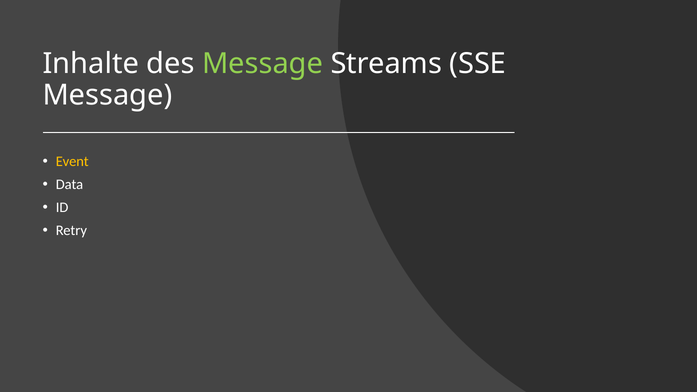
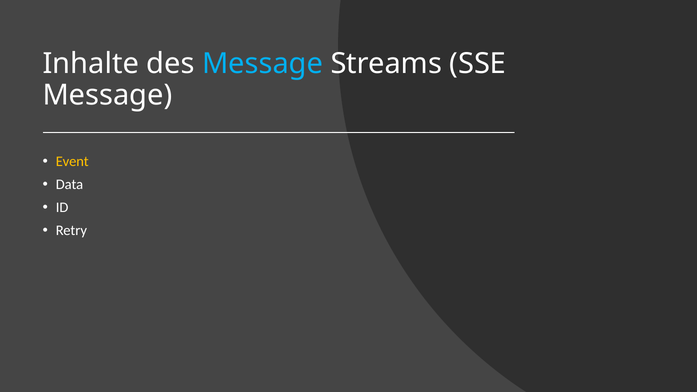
Message colour: light green -> light blue (263, 64)
